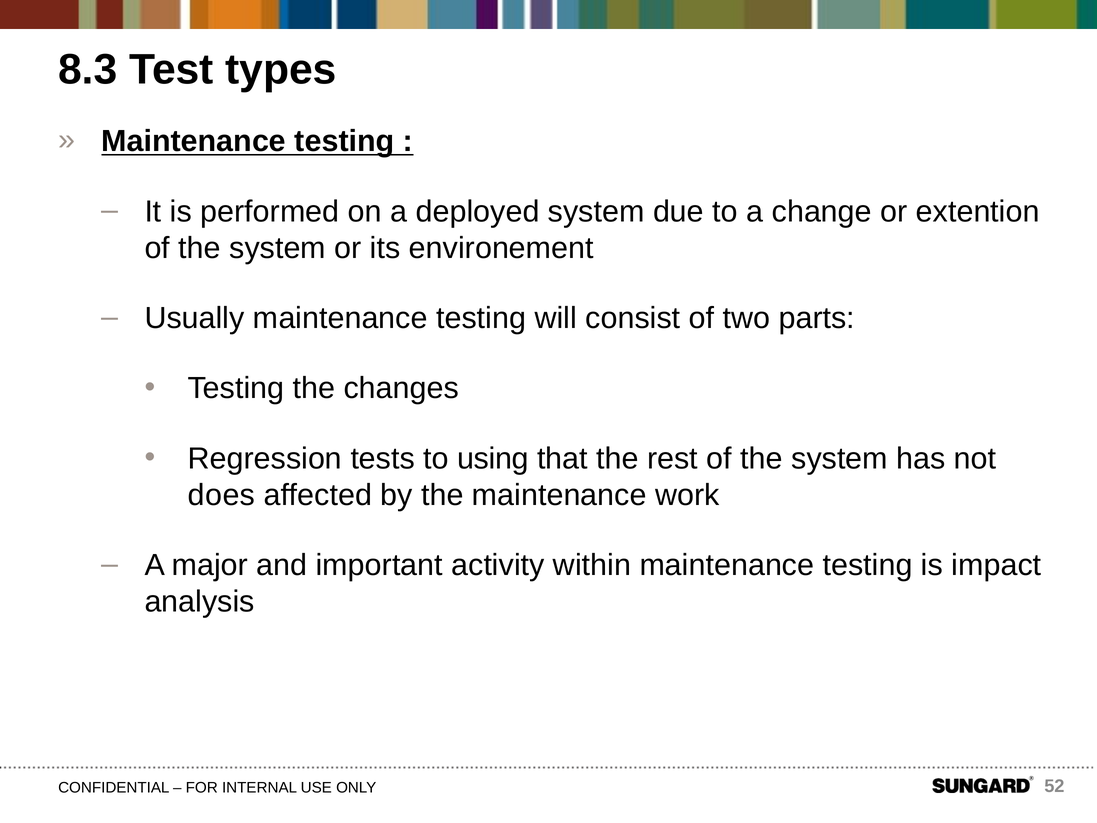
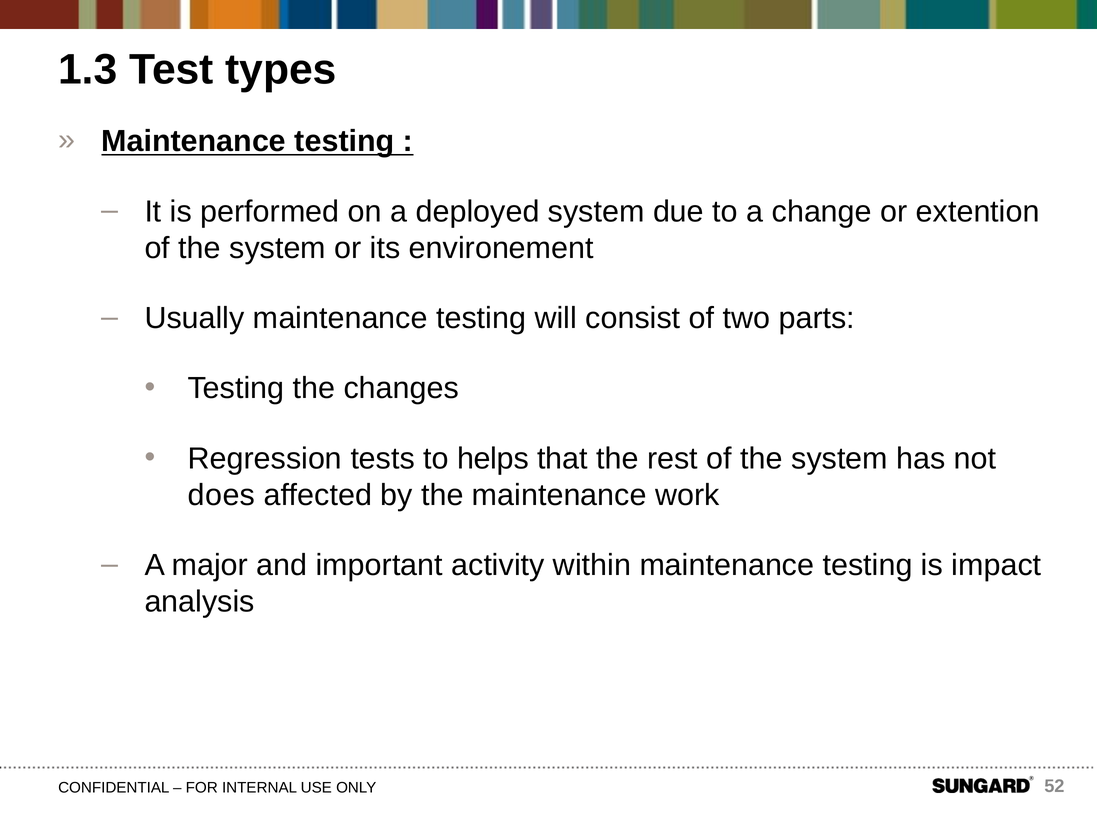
8.3: 8.3 -> 1.3 (88, 70)
using: using -> helps (493, 458)
